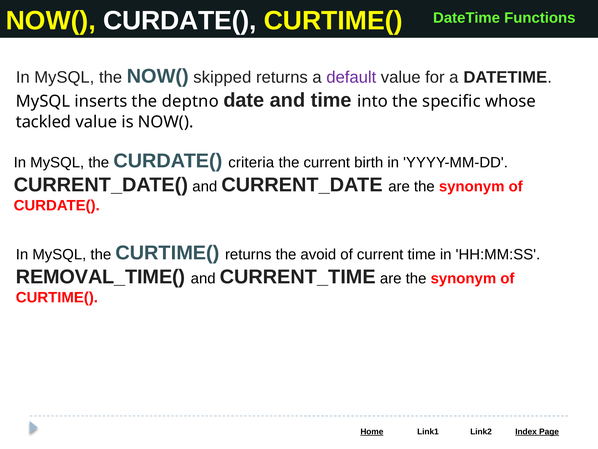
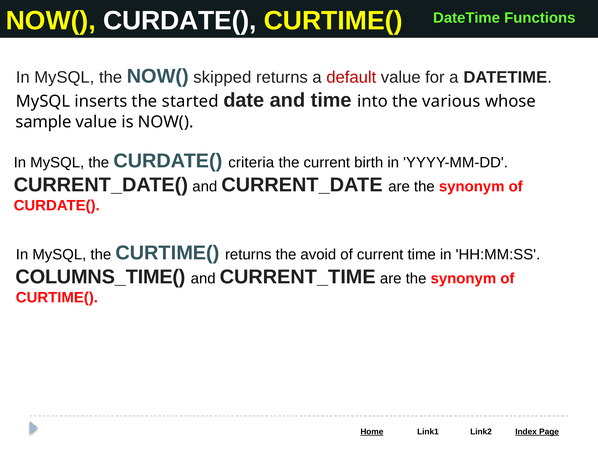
default colour: purple -> red (351, 77)
deptno: deptno -> started (190, 101)
specific: specific -> various (451, 101)
tackled: tackled -> sample (44, 122)
REMOVAL_TIME(: REMOVAL_TIME( -> COLUMNS_TIME( (101, 277)
